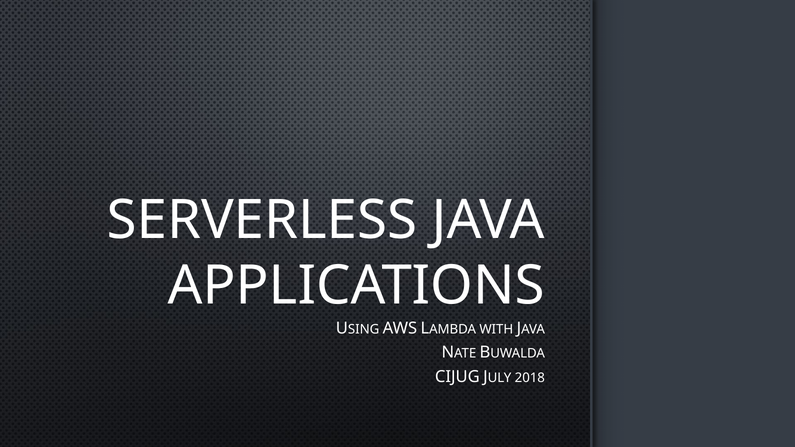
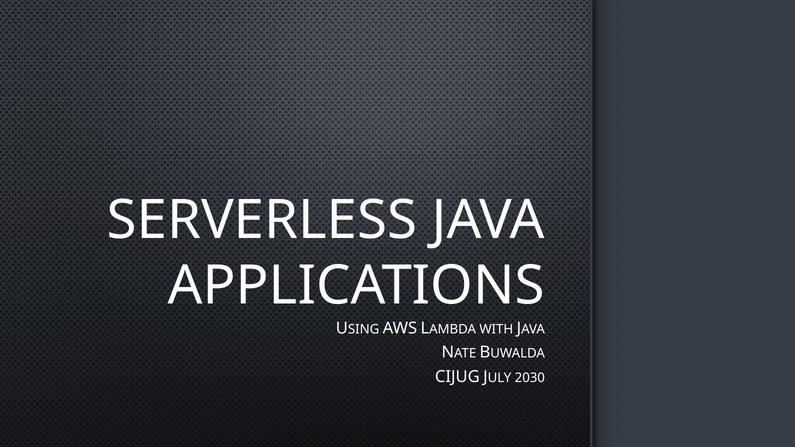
2018: 2018 -> 2030 (530, 378)
